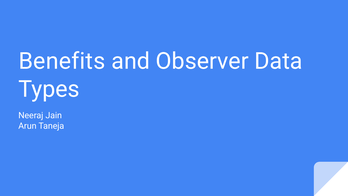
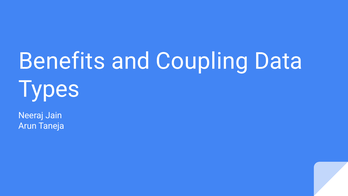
Observer: Observer -> Coupling (202, 61)
